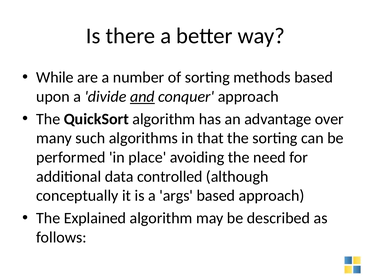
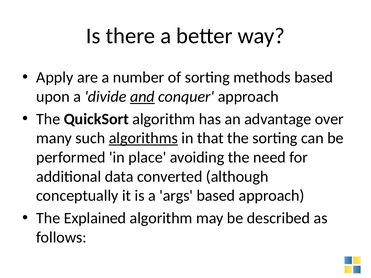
While: While -> Apply (55, 77)
algorithms underline: none -> present (143, 138)
controlled: controlled -> converted (170, 177)
